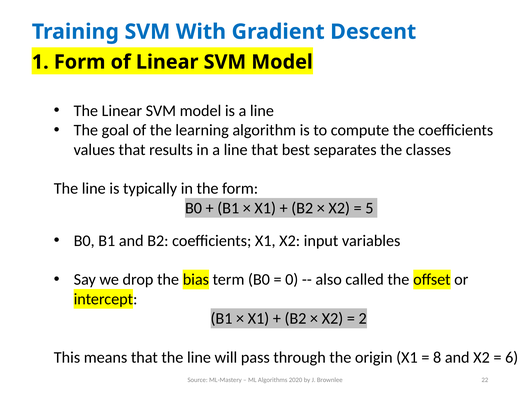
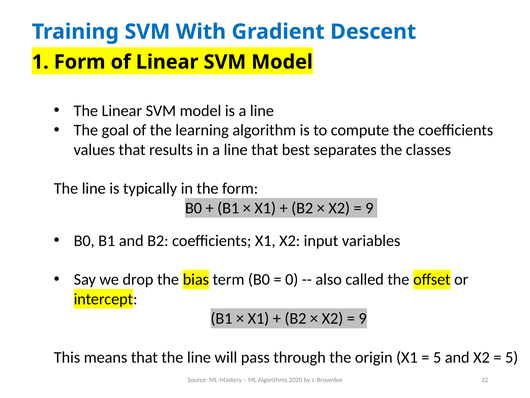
5: 5 -> 9 (369, 208)
2: 2 -> 9 (363, 318)
8: 8 -> 5 (437, 357)
6: 6 -> 5 (512, 357)
